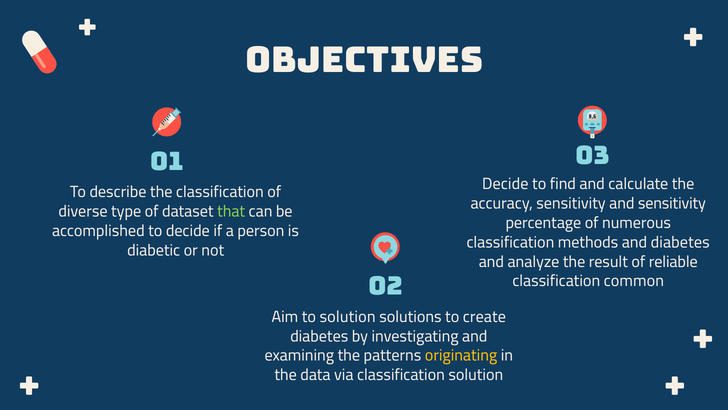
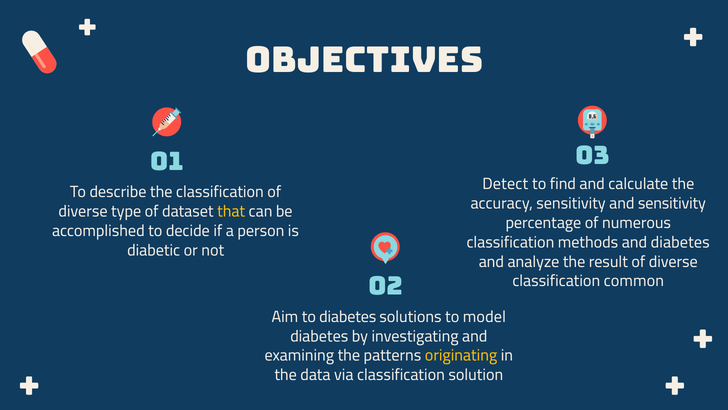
Decide: Decide -> Detect (505, 184)
that colour: light green -> yellow (231, 211)
result of reliable: reliable -> diverse (673, 261)
to solution: solution -> diabetes (348, 316)
create: create -> model (484, 316)
